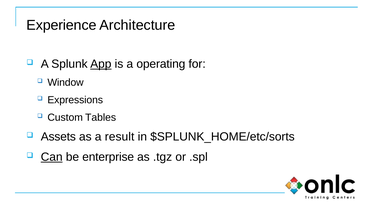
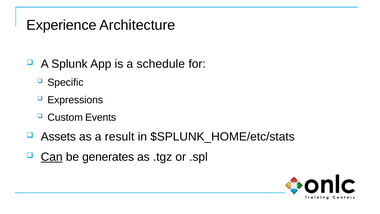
App underline: present -> none (101, 64)
operating: operating -> schedule (161, 64)
Window: Window -> Specific (65, 82)
Tables: Tables -> Events (101, 117)
$SPLUNK_HOME/etc/sorts: $SPLUNK_HOME/etc/sorts -> $SPLUNK_HOME/etc/stats (222, 137)
enterprise: enterprise -> generates (108, 157)
